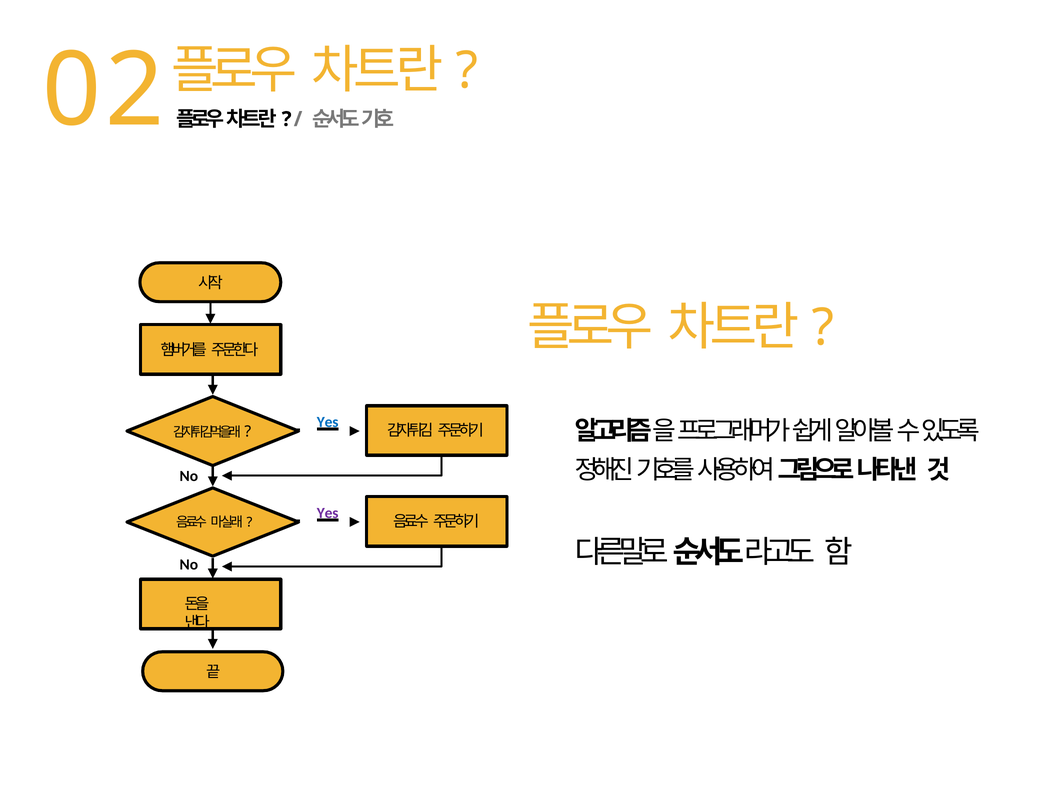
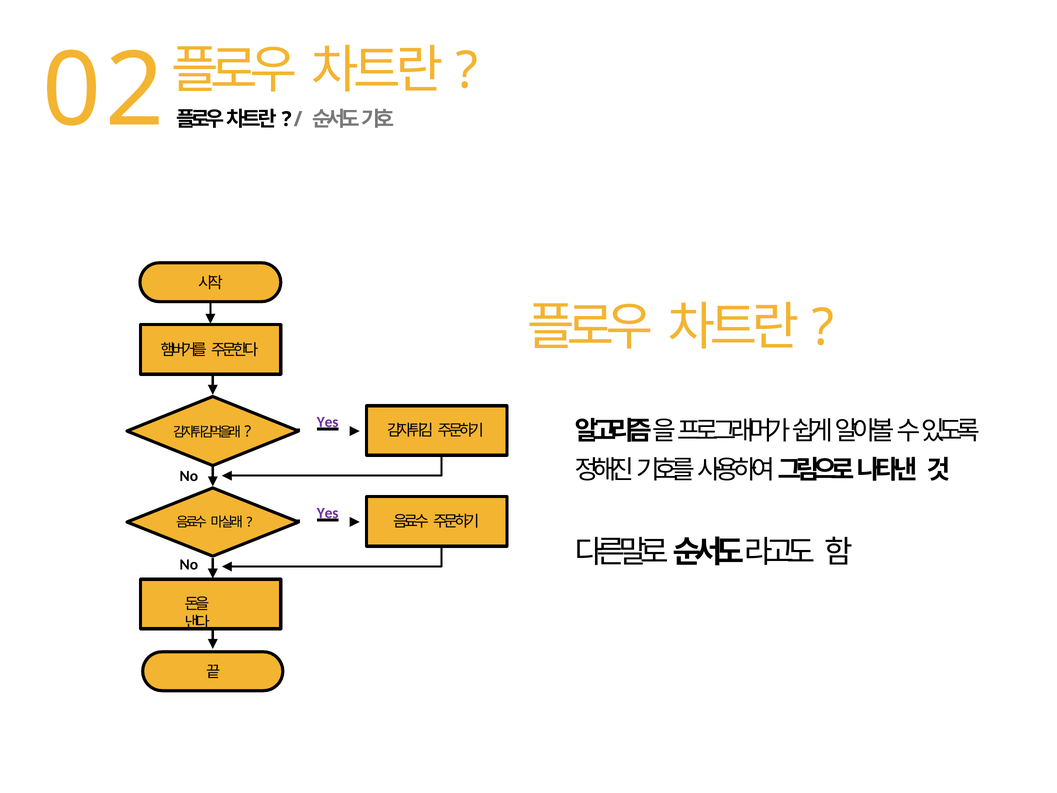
Yes colour: blue -> purple (328, 422)
